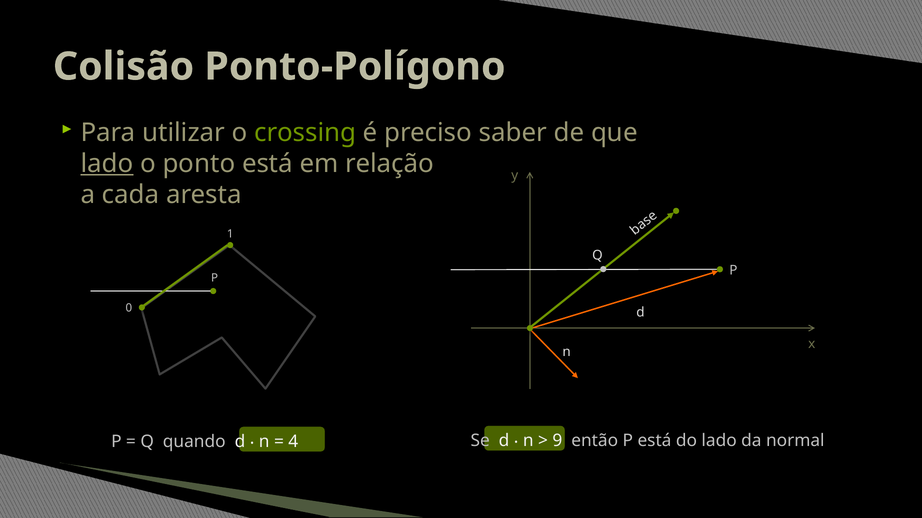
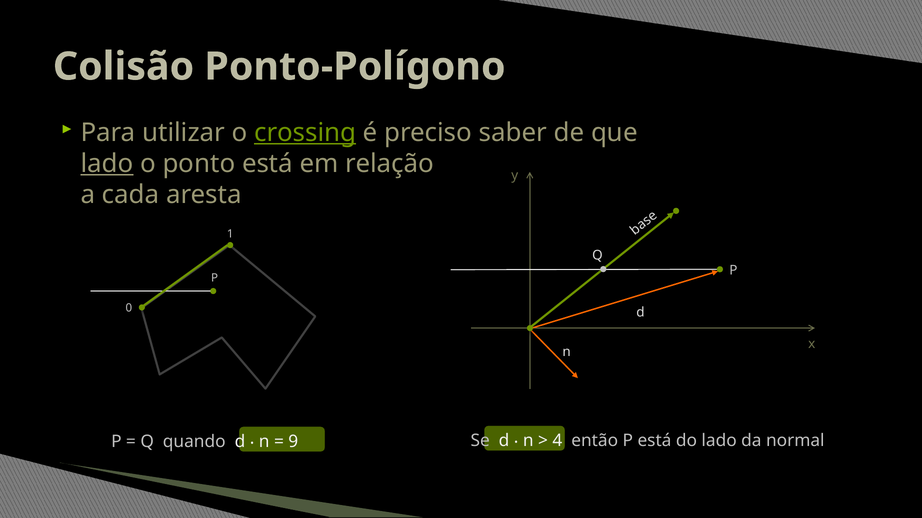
crossing underline: none -> present (305, 133)
9: 9 -> 4 (557, 441)
4: 4 -> 9 (293, 442)
